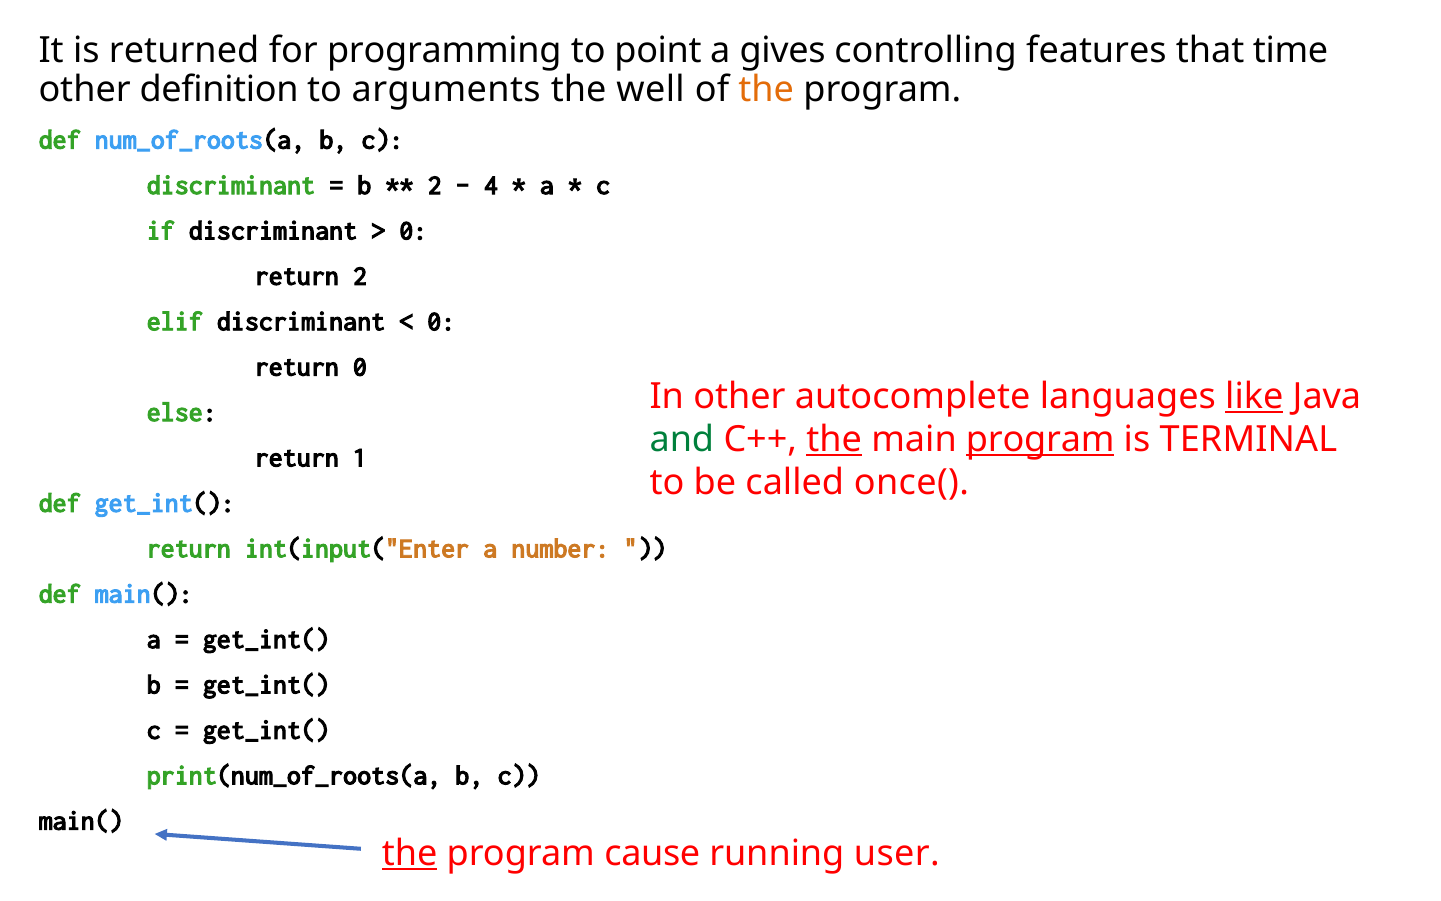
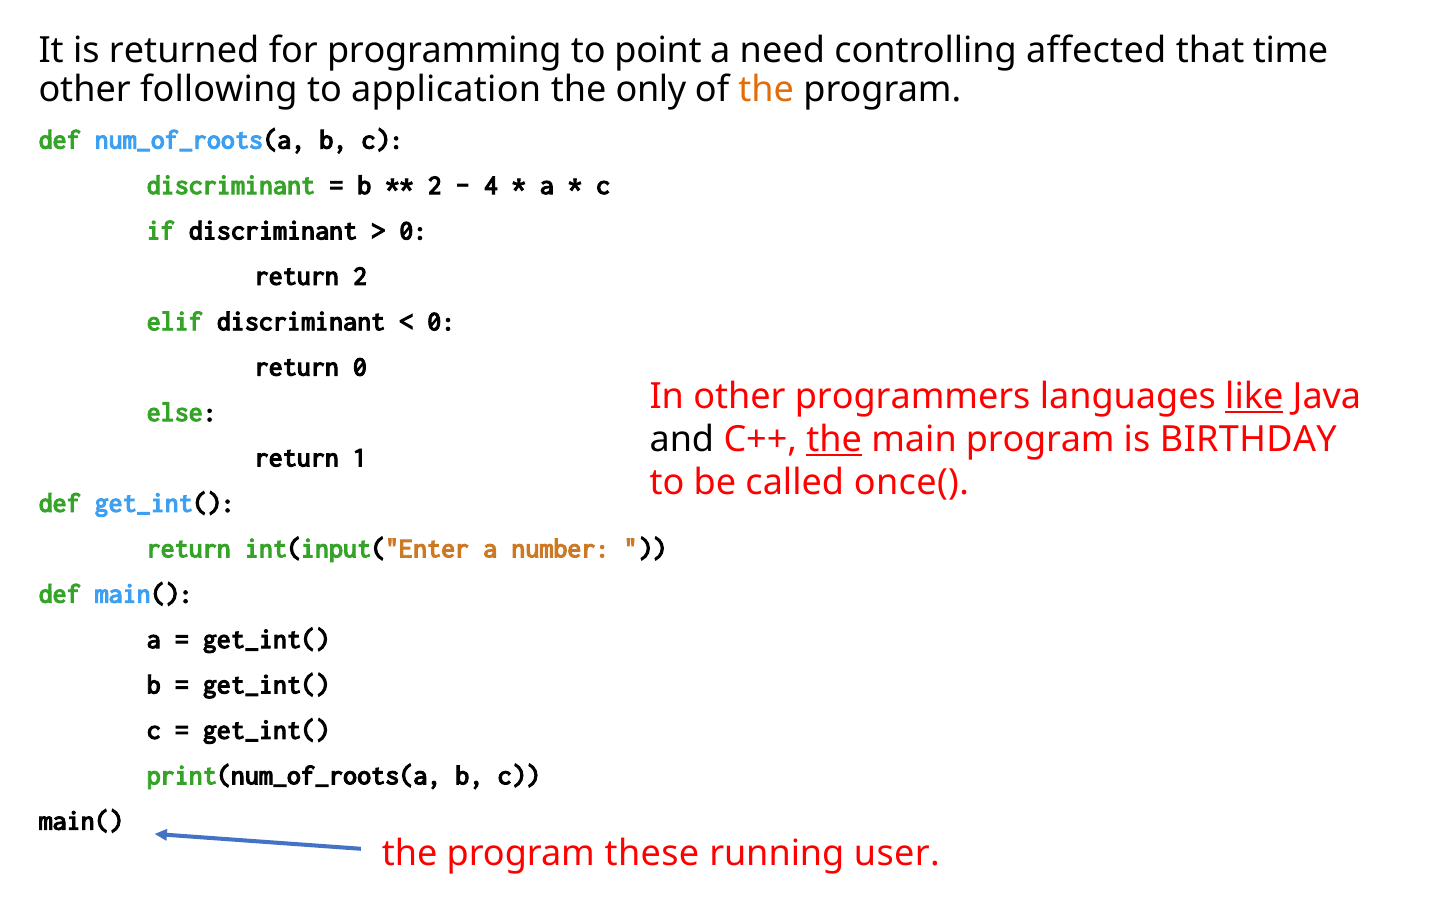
gives: gives -> need (782, 51)
features: features -> affected (1096, 51)
definition: definition -> following (219, 90)
arguments: arguments -> application (446, 90)
well: well -> only (651, 90)
autocomplete: autocomplete -> programmers (913, 396)
and colour: green -> black (682, 439)
program underline: present -> none (1040, 439)
TERMINAL: TERMINAL -> BIRTHDAY (1248, 439)
the underline: present -> none (410, 853)
cause: cause -> these (652, 853)
